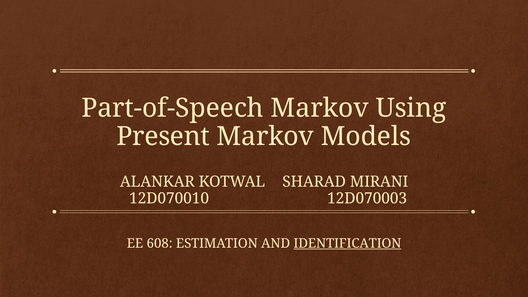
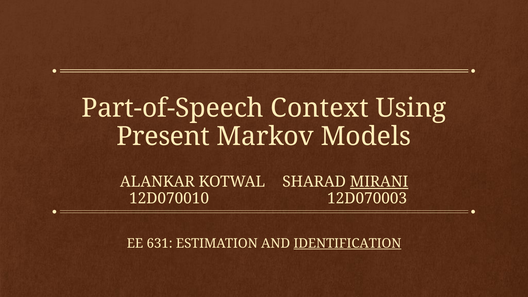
Part-of-Speech Markov: Markov -> Context (320, 108)
MIRANI underline: none -> present (379, 182)
608: 608 -> 631 (160, 243)
